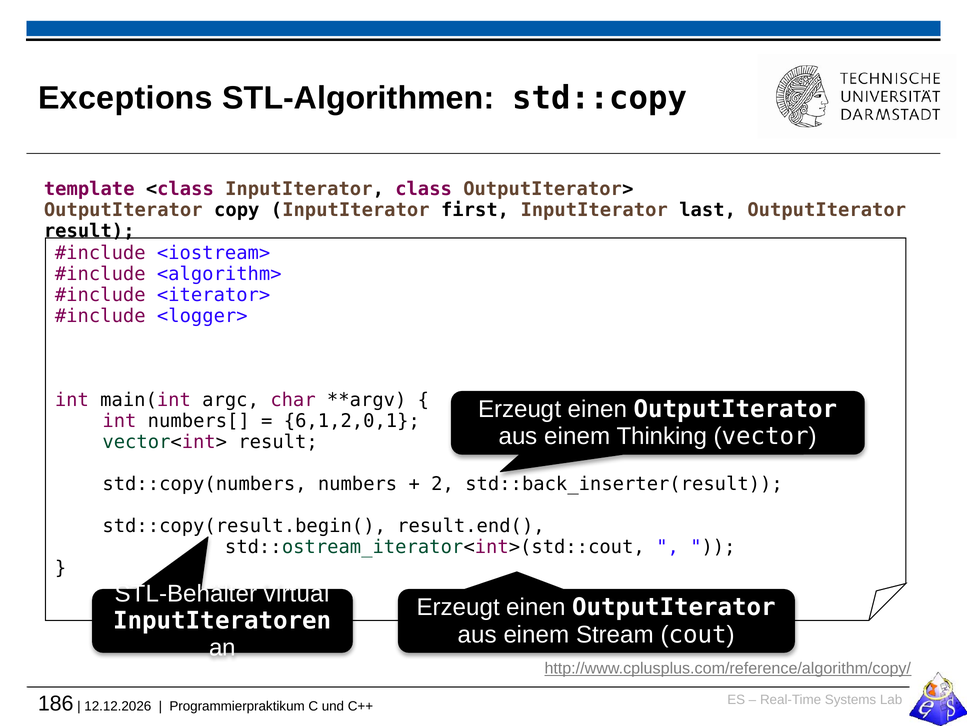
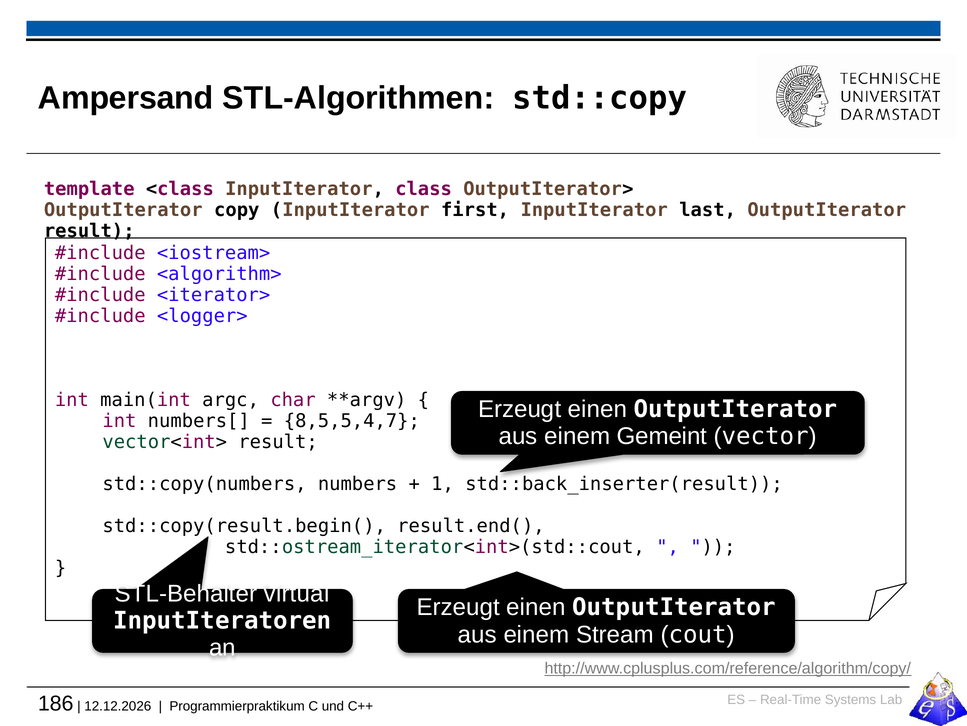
Exceptions: Exceptions -> Ampersand (126, 98)
6,1,2,0,1: 6,1,2,0,1 -> 8,5,5,4,7 (352, 421)
Thinking: Thinking -> Gemeint (662, 436)
2: 2 -> 1 (443, 484)
